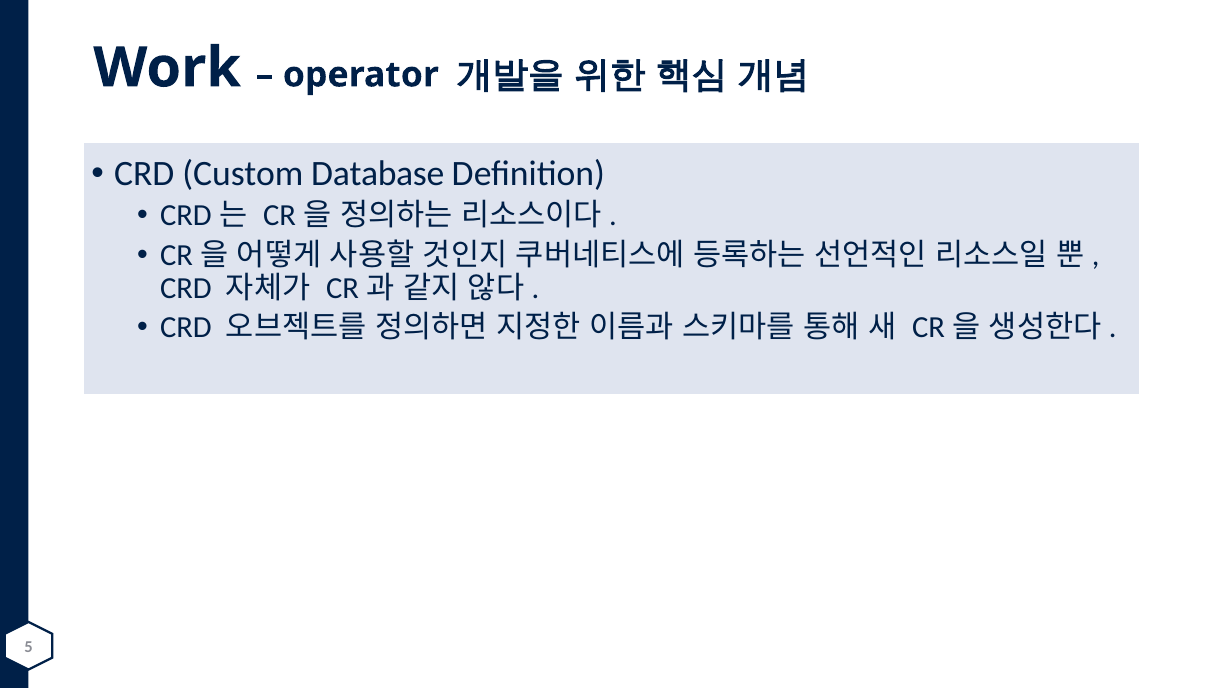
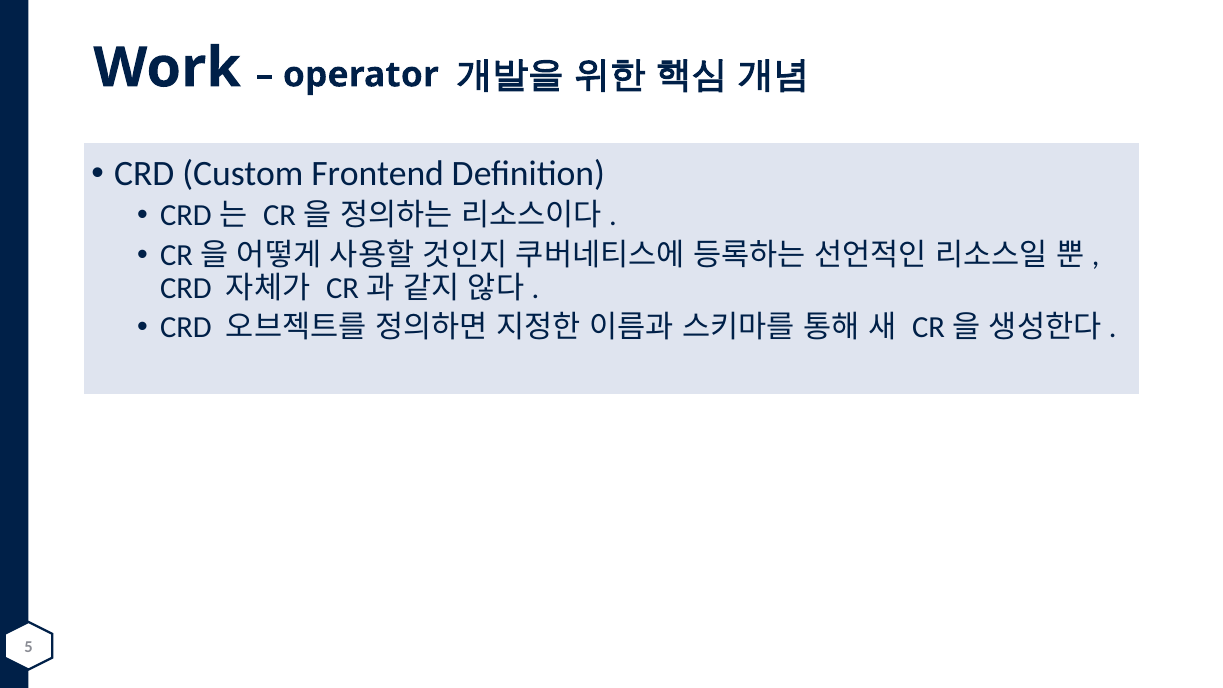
Database: Database -> Frontend (378, 174)
